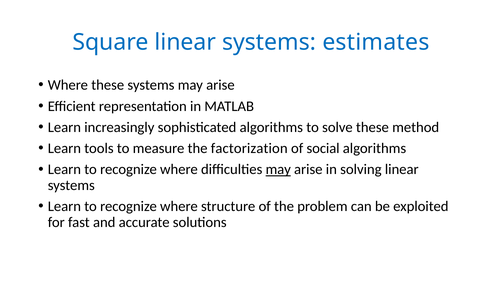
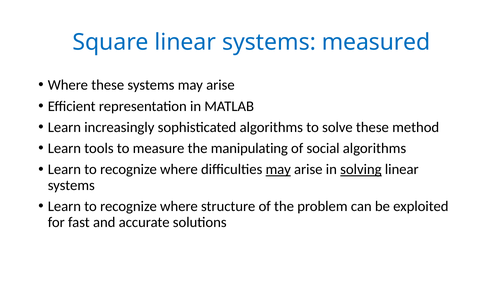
estimates: estimates -> measured (376, 42)
factorization: factorization -> manipulating (249, 148)
solving underline: none -> present (361, 169)
